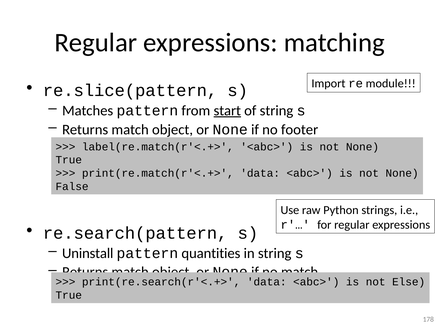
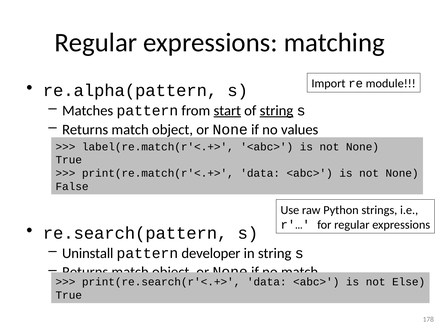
re.slice(pattern: re.slice(pattern -> re.alpha(pattern (130, 91)
string underline: none -> present (276, 111)
footer: footer -> values (300, 130)
quantities: quantities -> developer (211, 253)
